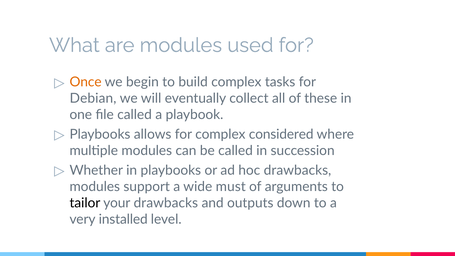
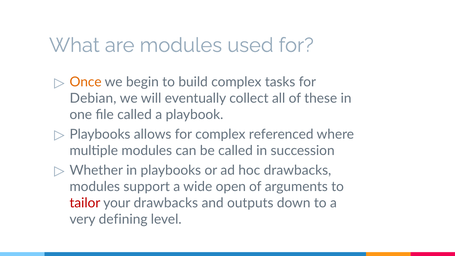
considered: considered -> referenced (281, 134)
must: must -> open (231, 187)
tailor colour: black -> red (85, 203)
installed: installed -> defining (123, 219)
